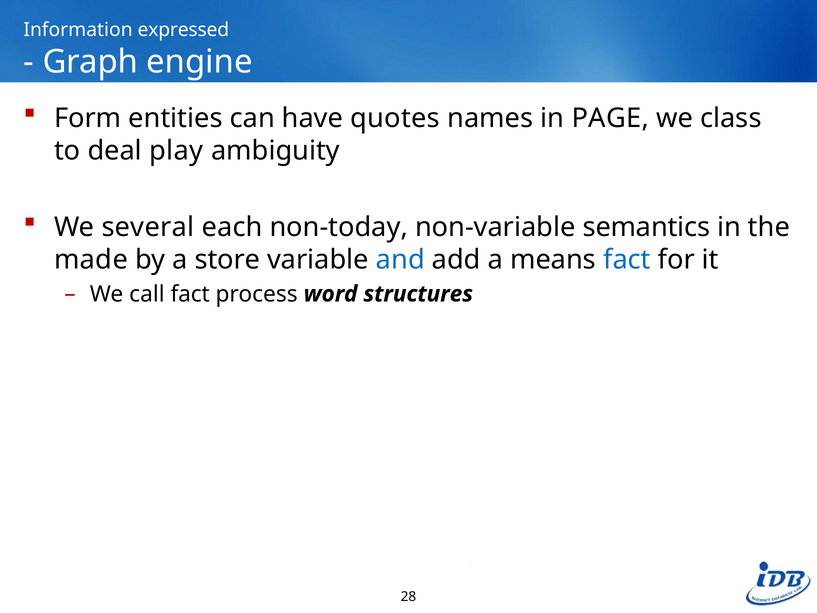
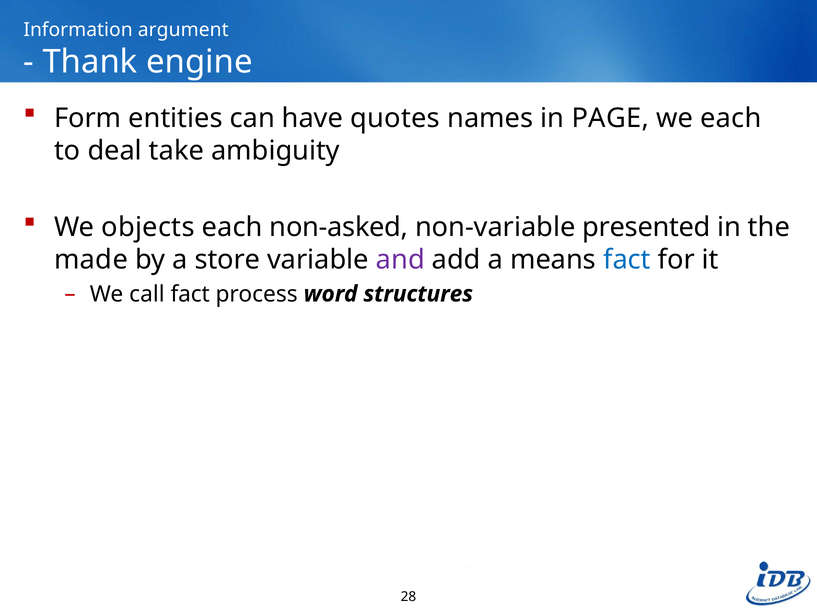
expressed: expressed -> argument (183, 30)
Graph: Graph -> Thank (90, 62)
we class: class -> each (731, 118)
play: play -> take (176, 151)
several: several -> objects (148, 227)
non-today: non-today -> non-asked (339, 227)
semantics: semantics -> presented (646, 227)
and colour: blue -> purple (400, 260)
